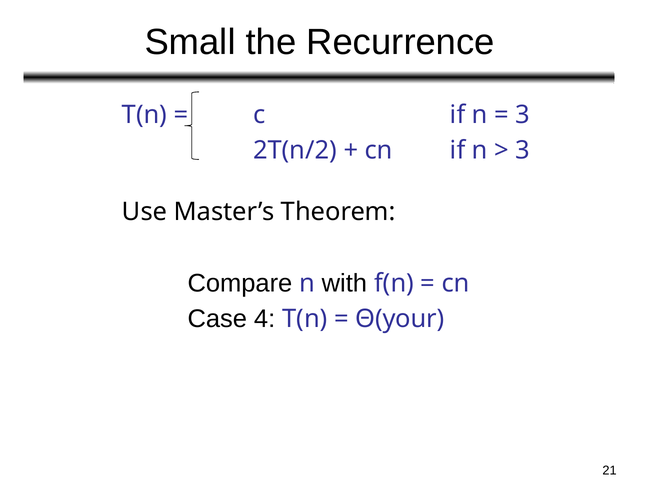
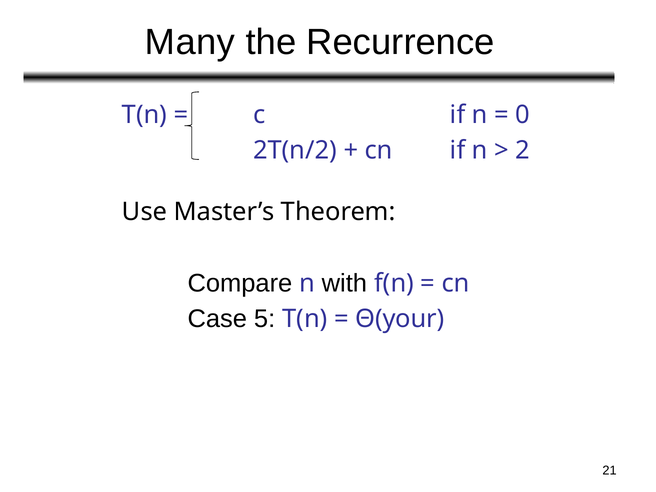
Small: Small -> Many (190, 42)
3: 3 -> 0 (523, 115)
3: 3 -> 2 (523, 150)
4: 4 -> 5 (265, 319)
